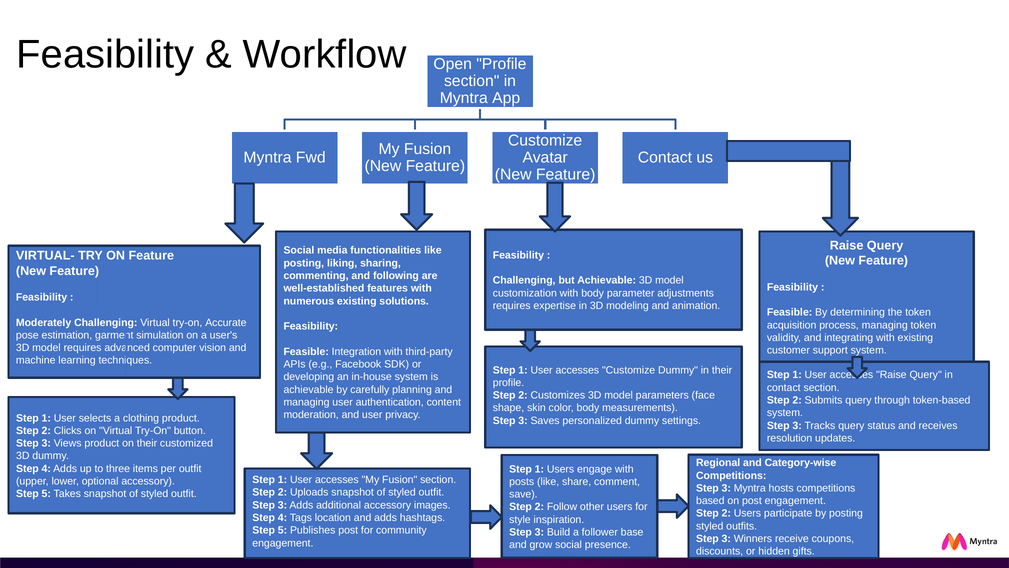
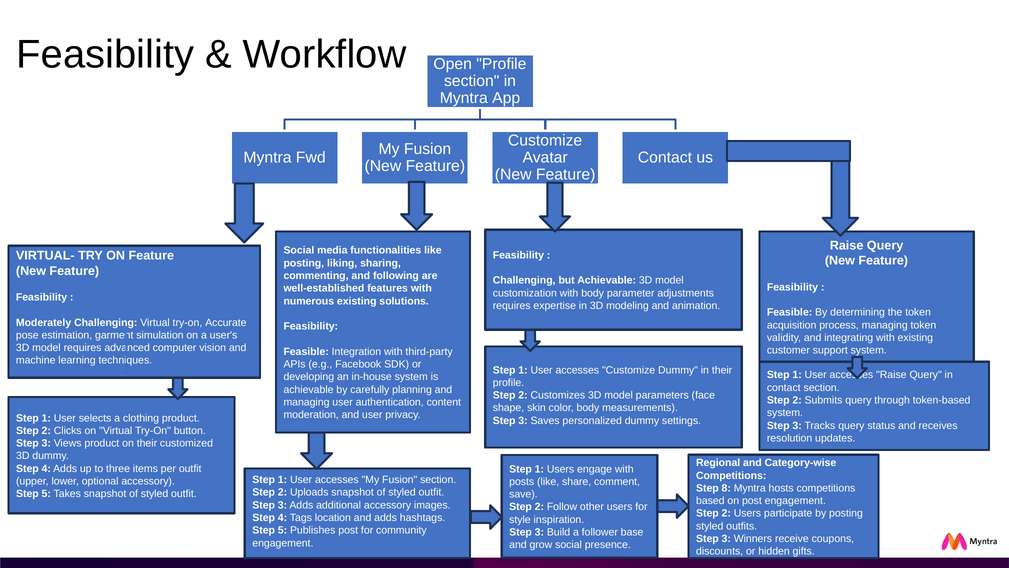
3: 3 -> 8 (726, 488)
